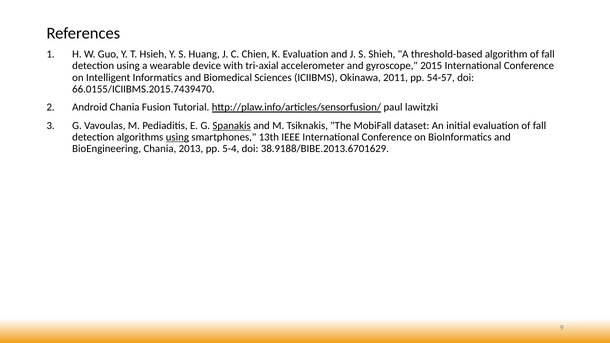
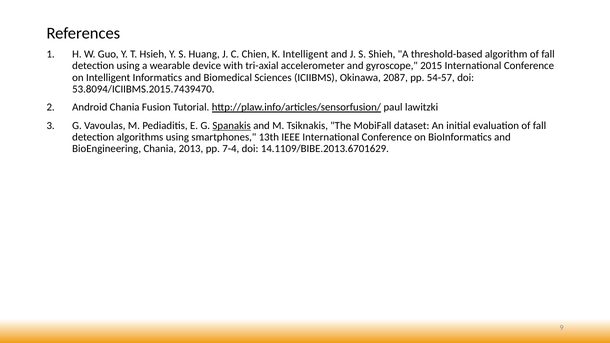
K Evaluation: Evaluation -> Intelligent (305, 54)
2011: 2011 -> 2087 (396, 78)
66.0155/ICIIBMS.2015.7439470: 66.0155/ICIIBMS.2015.7439470 -> 53.8094/ICIIBMS.2015.7439470 (143, 89)
using underline: present -> none (177, 137)
5-4: 5-4 -> 7-4 (231, 149)
38.9188/BIBE.2013.6701629: 38.9188/BIBE.2013.6701629 -> 14.1109/BIBE.2013.6701629 (325, 149)
